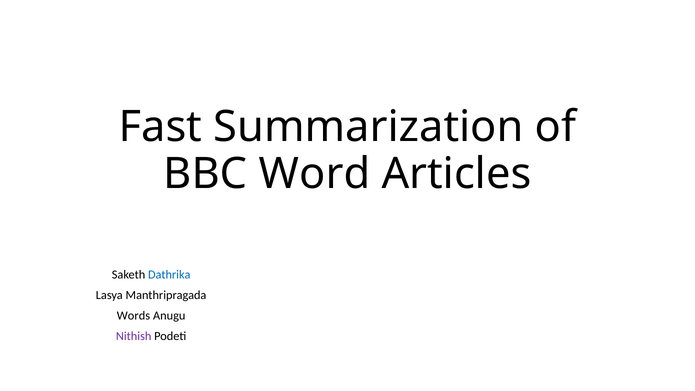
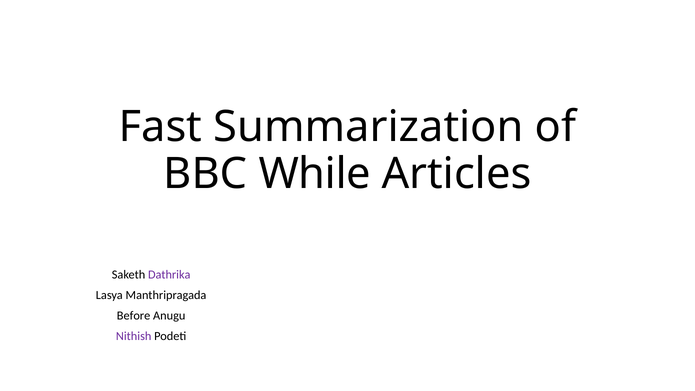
Word: Word -> While (315, 174)
Dathrika colour: blue -> purple (169, 275)
Words: Words -> Before (134, 316)
